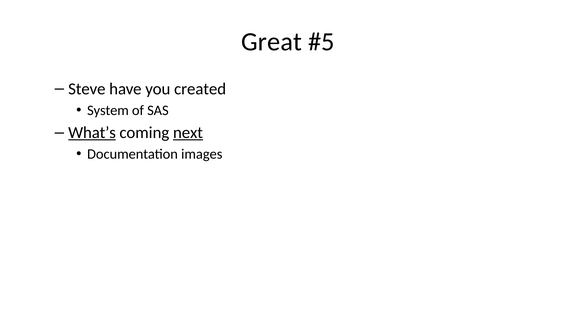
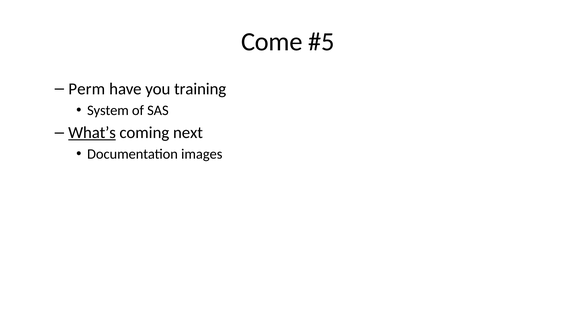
Great: Great -> Come (272, 42)
Steve: Steve -> Perm (87, 89)
created: created -> training (200, 89)
next underline: present -> none (188, 133)
